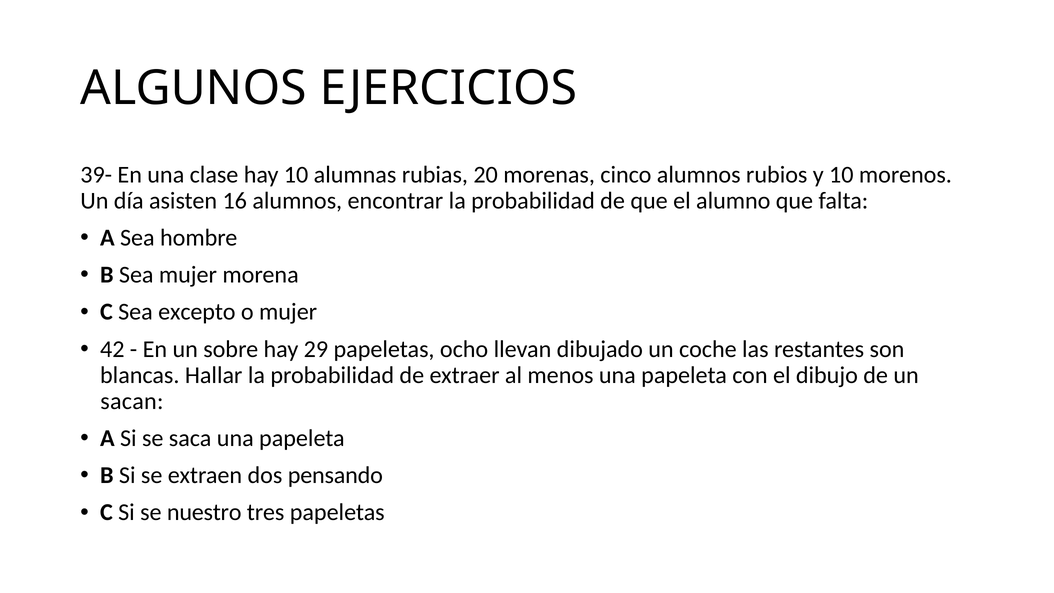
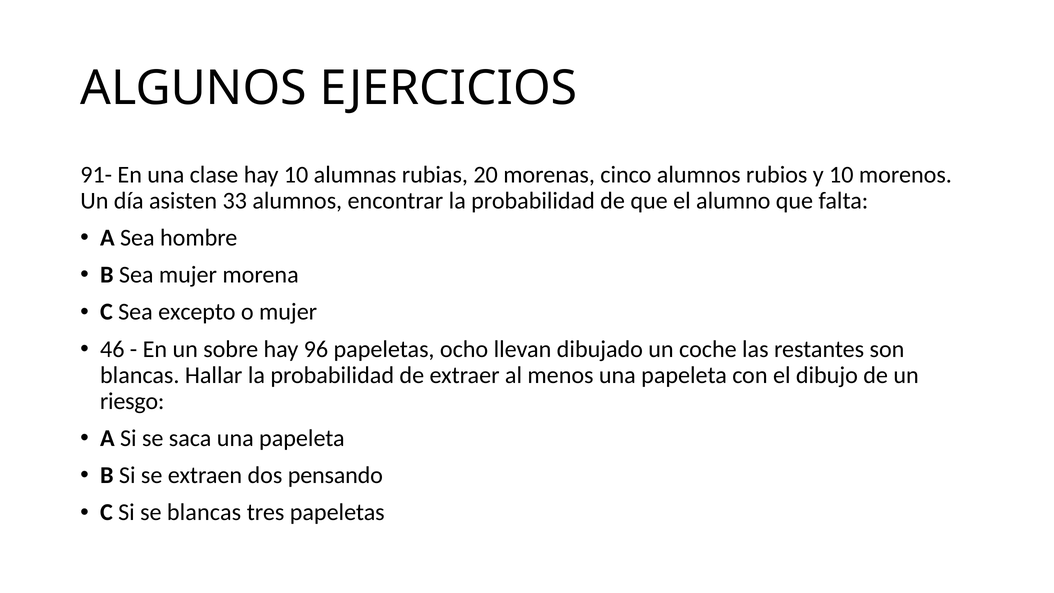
39-: 39- -> 91- (96, 175)
16: 16 -> 33 (235, 201)
42: 42 -> 46 (112, 349)
29: 29 -> 96 (316, 349)
sacan: sacan -> riesgo (132, 401)
se nuestro: nuestro -> blancas (204, 512)
